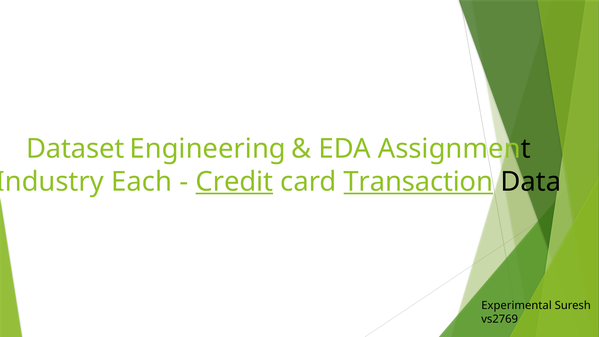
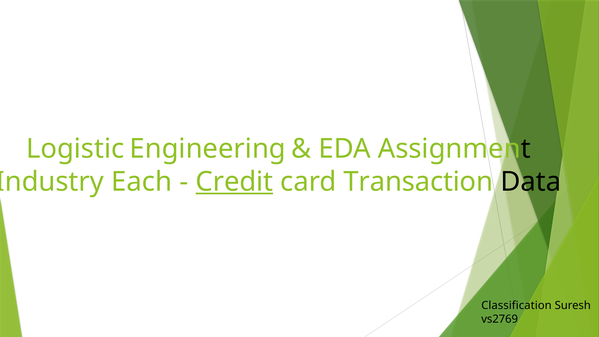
Dataset: Dataset -> Logistic (75, 149)
Transaction underline: present -> none (418, 182)
Experimental: Experimental -> Classification (516, 305)
